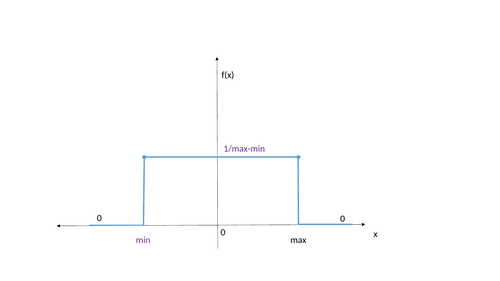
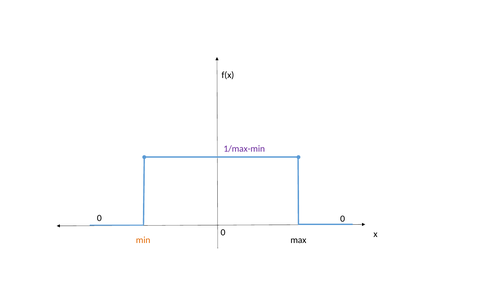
min colour: purple -> orange (143, 240)
